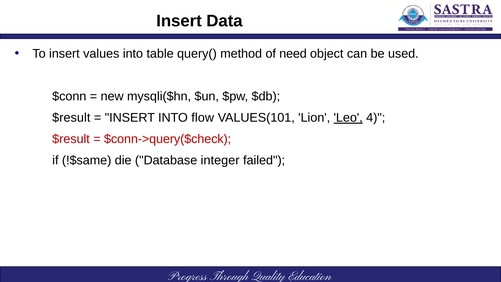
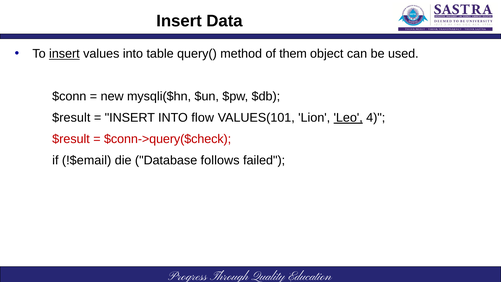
insert underline: none -> present (64, 54)
need: need -> them (293, 54)
!$same: !$same -> !$email (87, 160)
integer: integer -> follows (220, 160)
